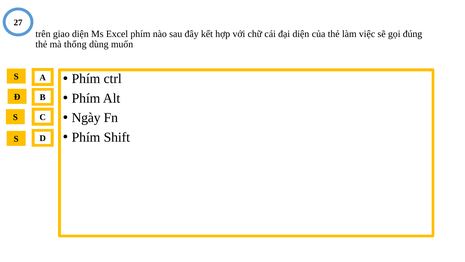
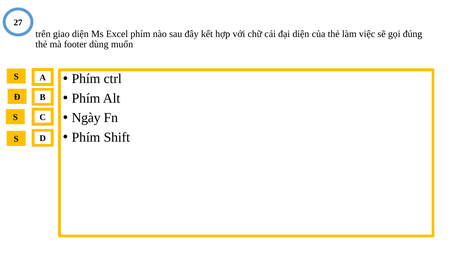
thống: thống -> footer (75, 44)
